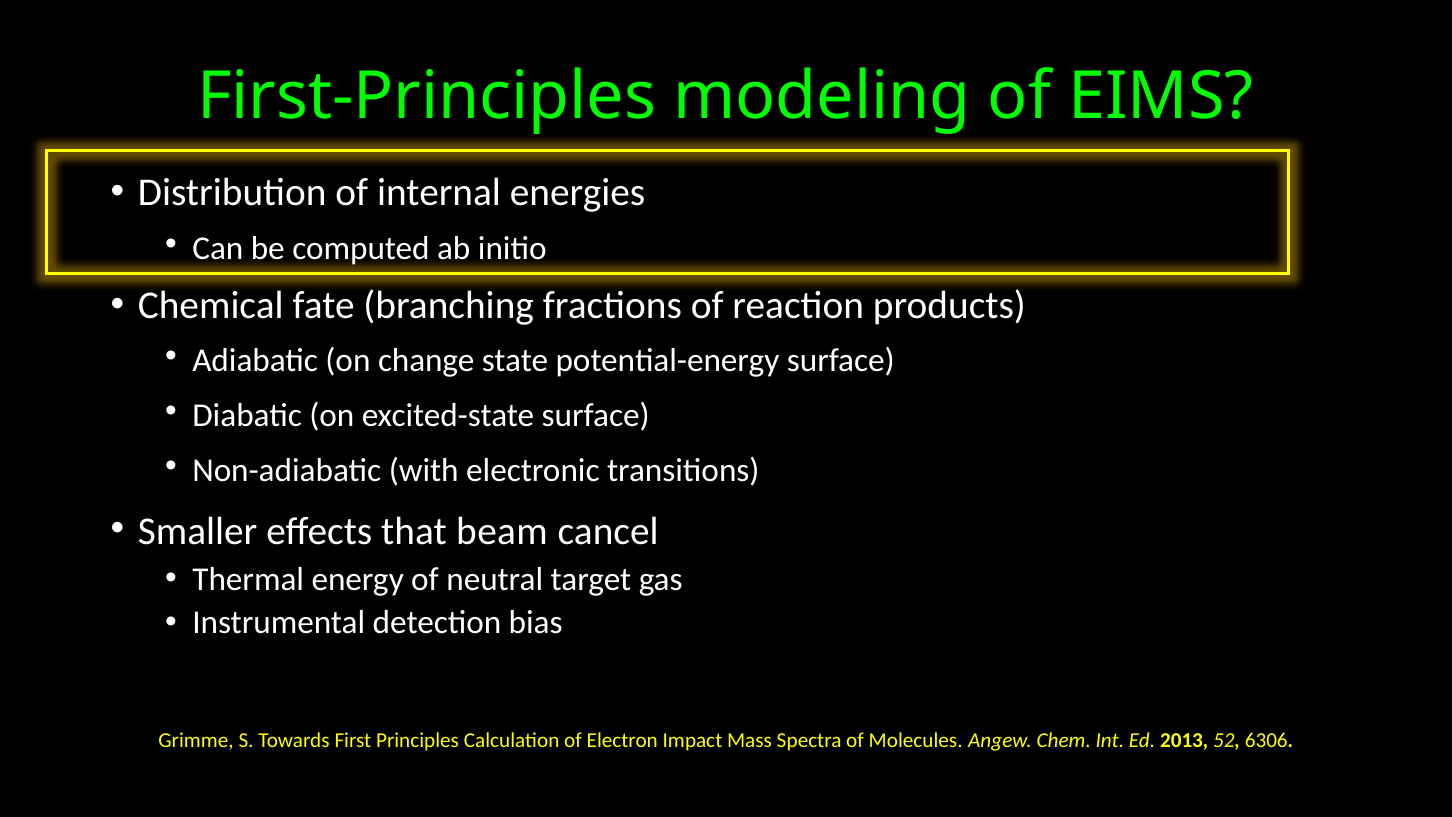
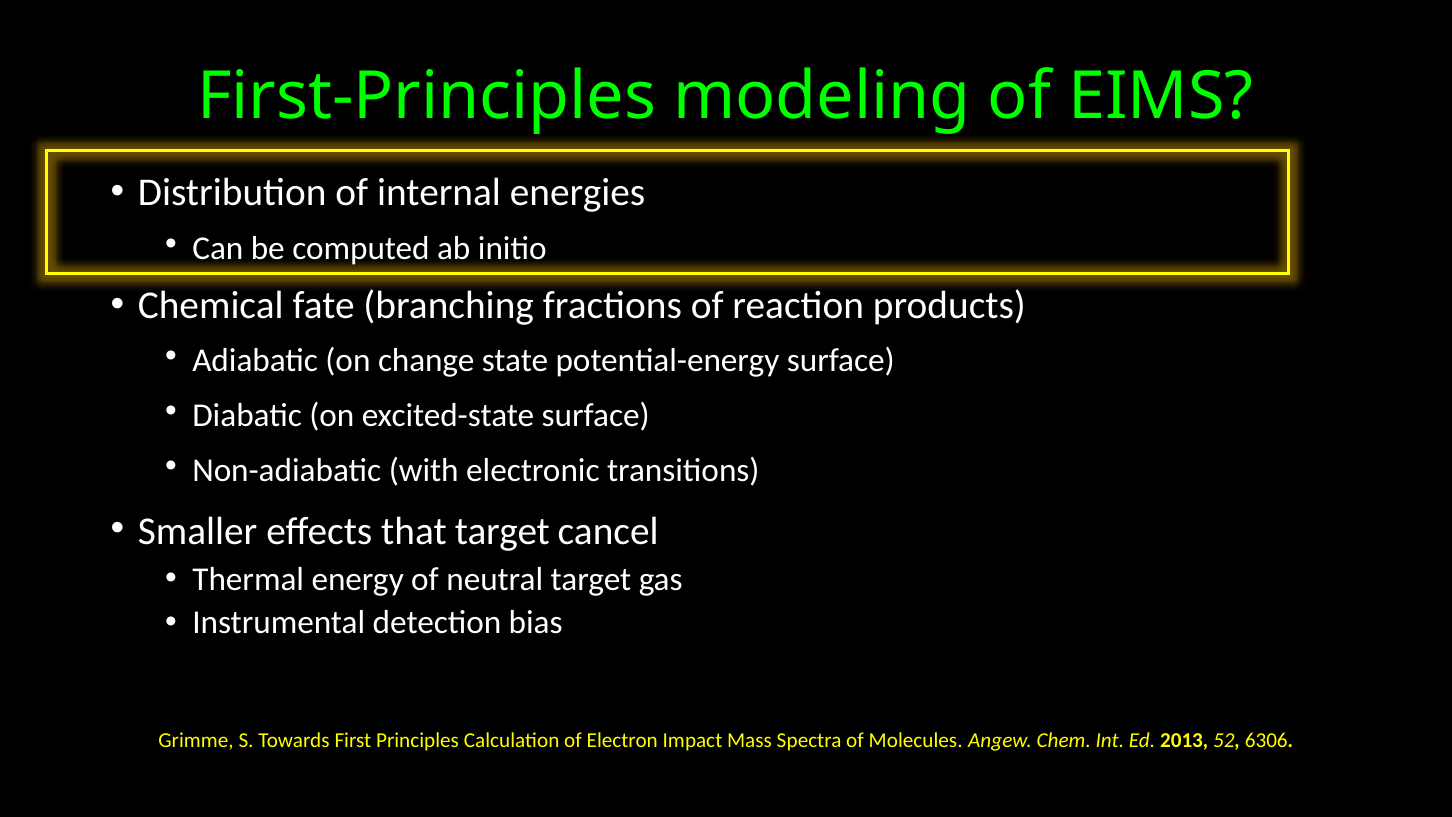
that beam: beam -> target (502, 531)
